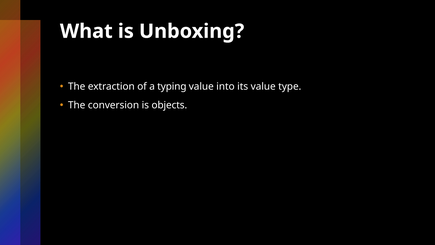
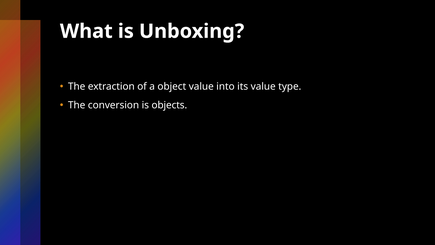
typing: typing -> object (172, 87)
